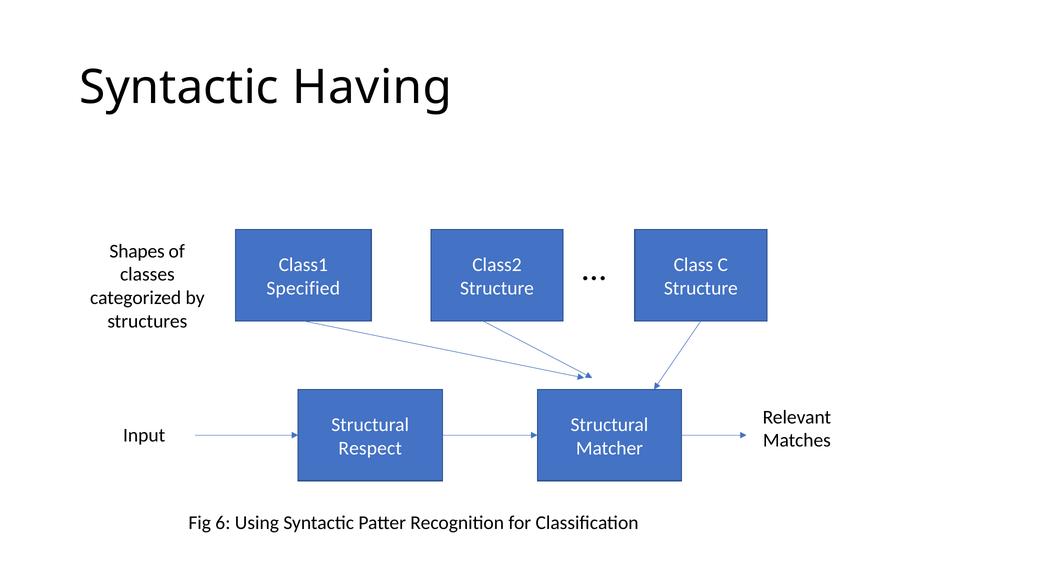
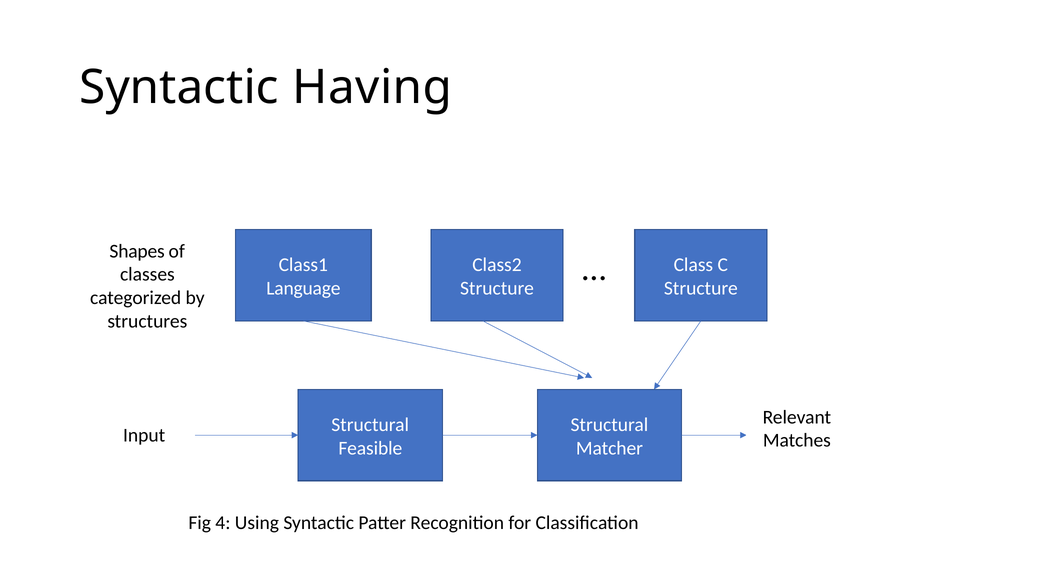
Specified: Specified -> Language (303, 288)
Respect: Respect -> Feasible (370, 448)
6: 6 -> 4 (223, 523)
